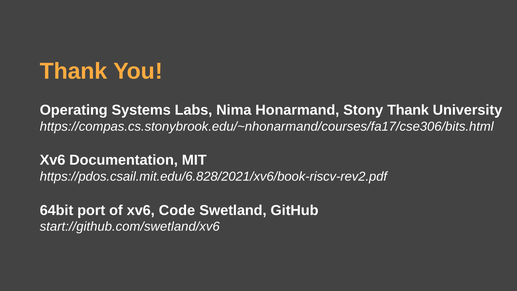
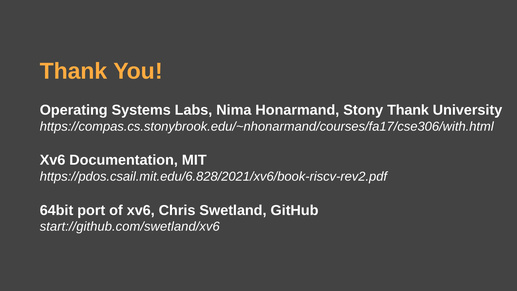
https://compas.cs.stonybrook.edu/~nhonarmand/courses/fa17/cse306/bits.html: https://compas.cs.stonybrook.edu/~nhonarmand/courses/fa17/cse306/bits.html -> https://compas.cs.stonybrook.edu/~nhonarmand/courses/fa17/cse306/with.html (267, 126)
Code: Code -> Chris (177, 210)
